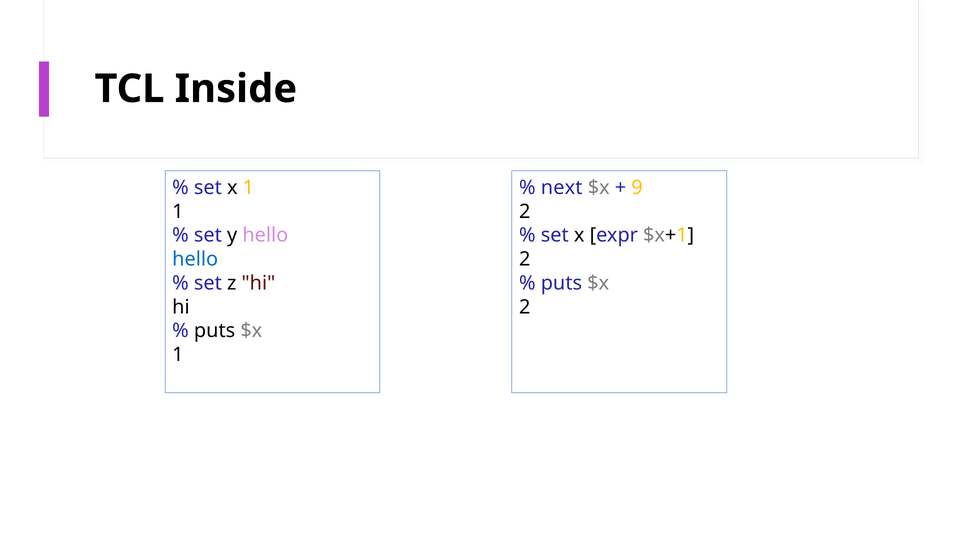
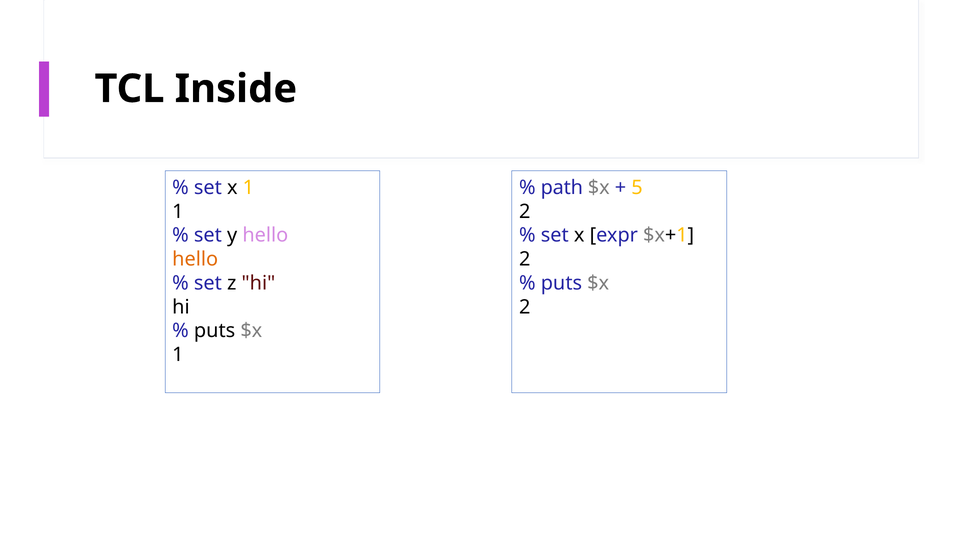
next: next -> path (562, 188)
9: 9 -> 5 (637, 188)
hello colour: blue -> orange (195, 259)
